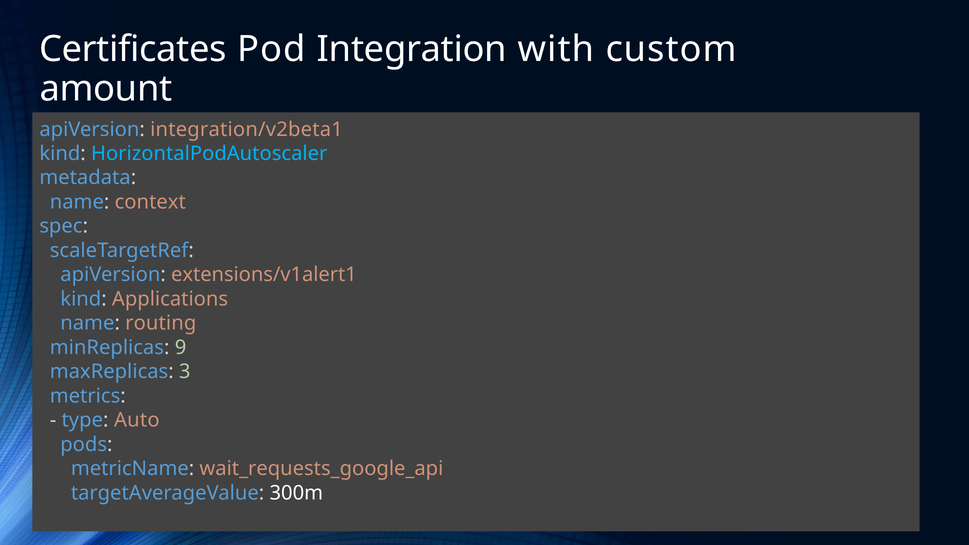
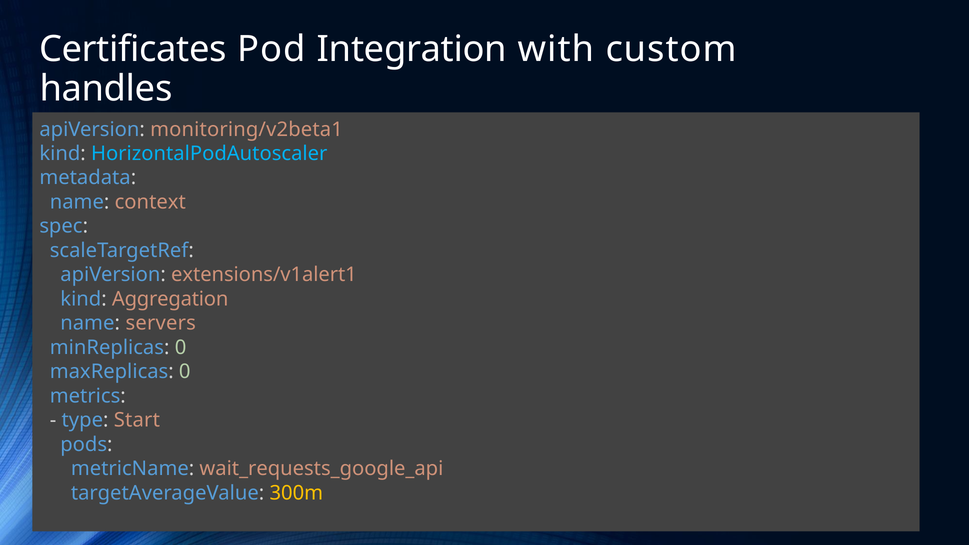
amount: amount -> handles (106, 89)
integration/v2beta1: integration/v2beta1 -> monitoring/v2beta1 (247, 129)
Applications: Applications -> Aggregation (170, 299)
routing: routing -> servers (161, 323)
minReplicas 9: 9 -> 0 (181, 348)
maxReplicas 3: 3 -> 0 (185, 372)
Auto: Auto -> Start (137, 420)
300m colour: white -> yellow (296, 493)
